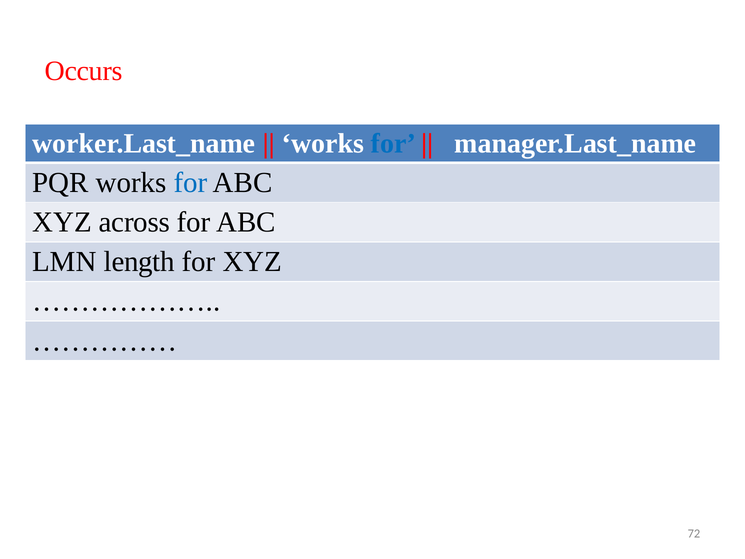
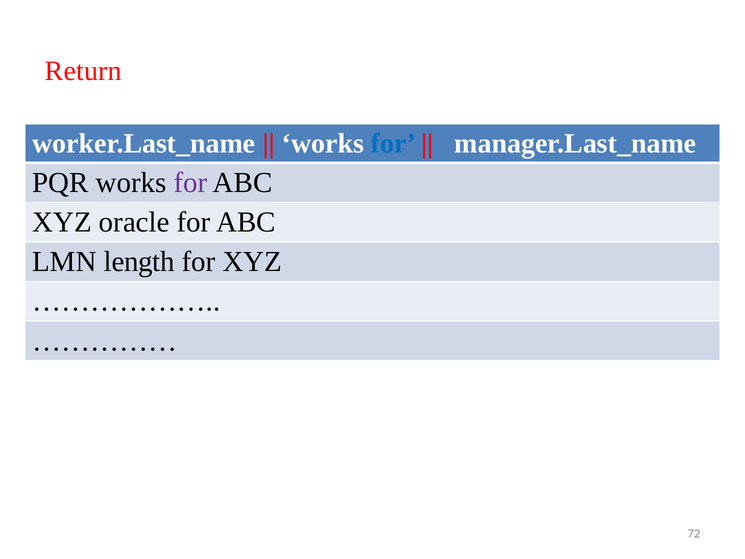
Occurs: Occurs -> Return (83, 71)
for colour: blue -> purple (191, 183)
across: across -> oracle (134, 222)
